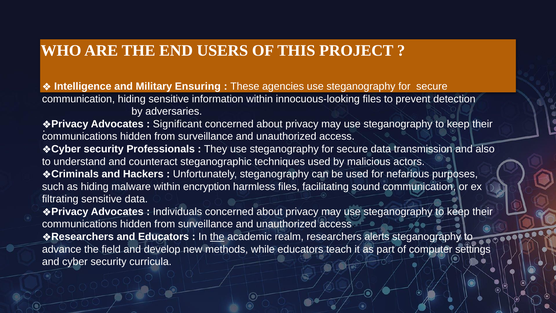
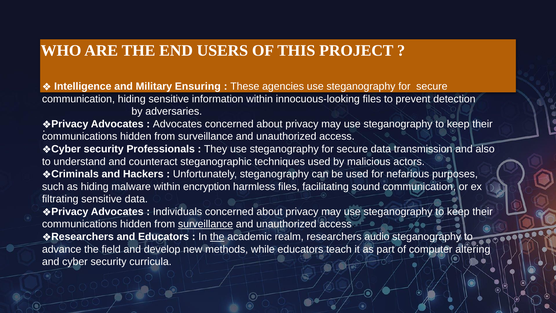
Significant: Significant -> Advocates (177, 124)
surveillance underline: none -> present (206, 224)
alerts: alerts -> audio (377, 237)
settings: settings -> altering (473, 249)
